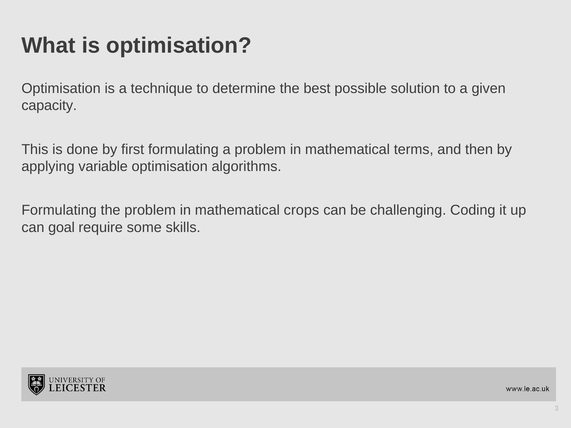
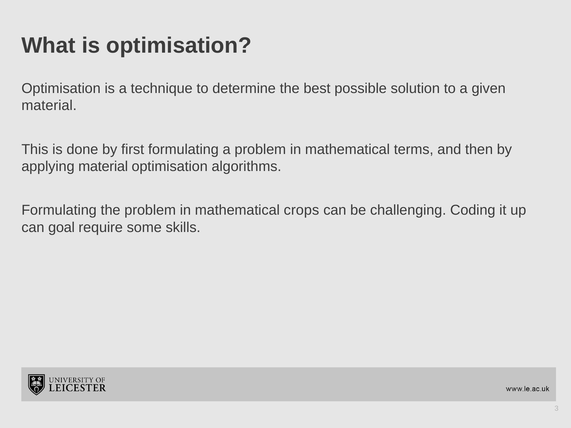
capacity: capacity -> material (49, 106)
applying variable: variable -> material (103, 167)
